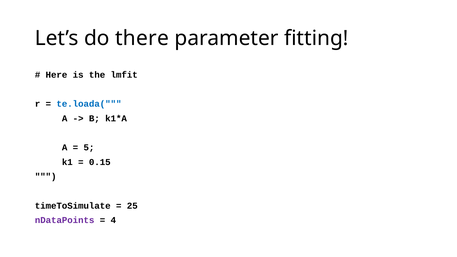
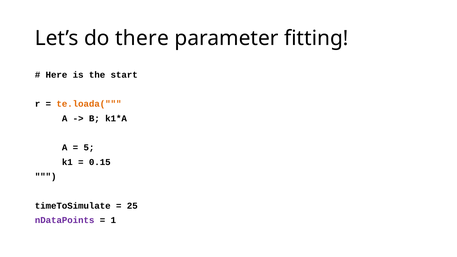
lmfit: lmfit -> start (124, 75)
te.loada( colour: blue -> orange (89, 104)
4: 4 -> 1 (113, 220)
